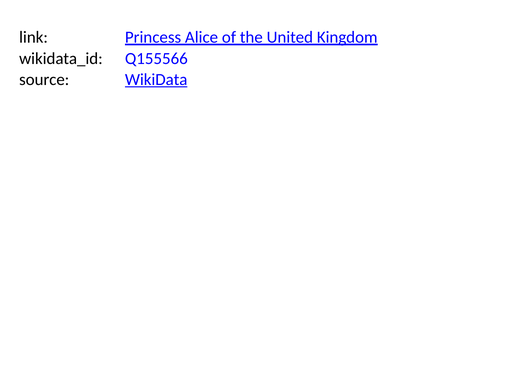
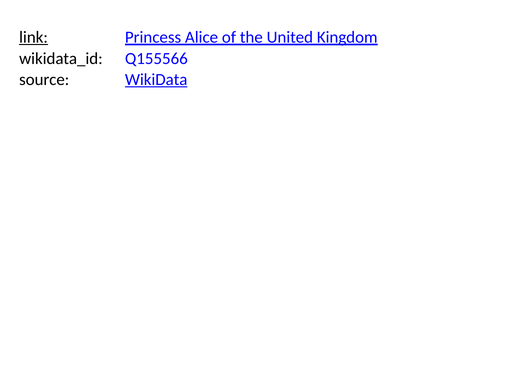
link underline: none -> present (34, 37)
